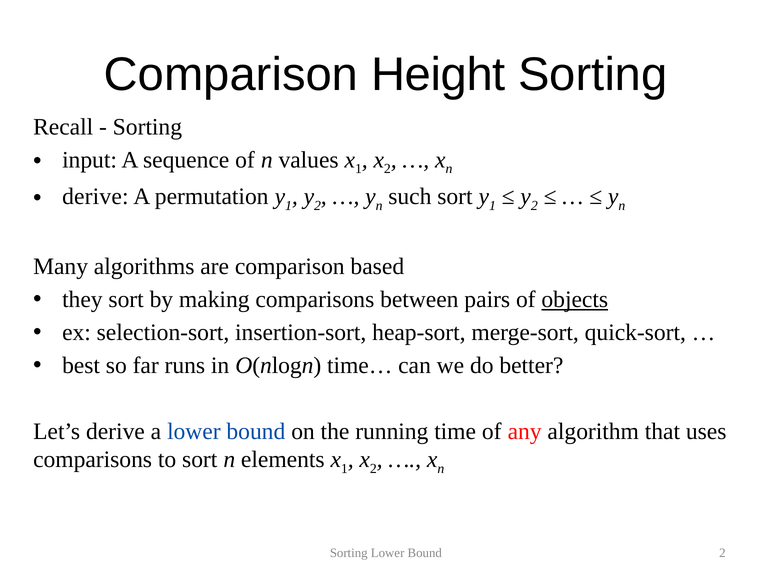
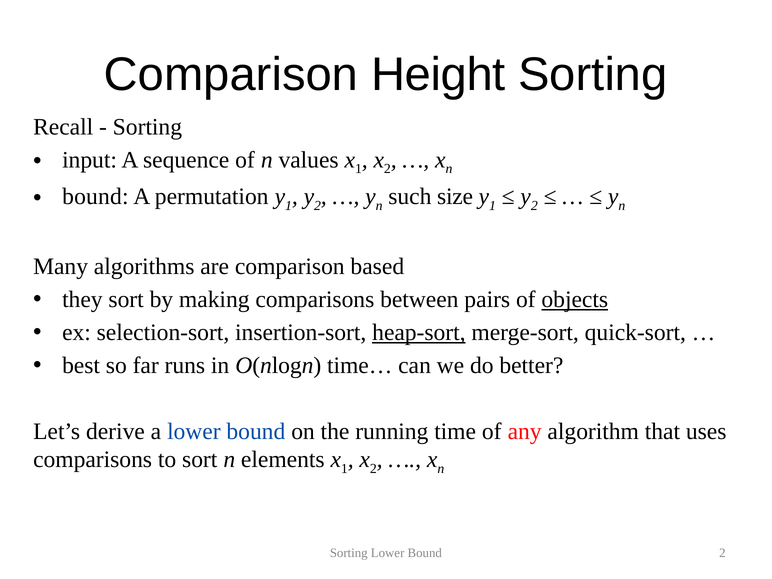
derive: derive -> bound (95, 197)
such sort: sort -> size (455, 197)
heap-sort underline: none -> present (419, 333)
